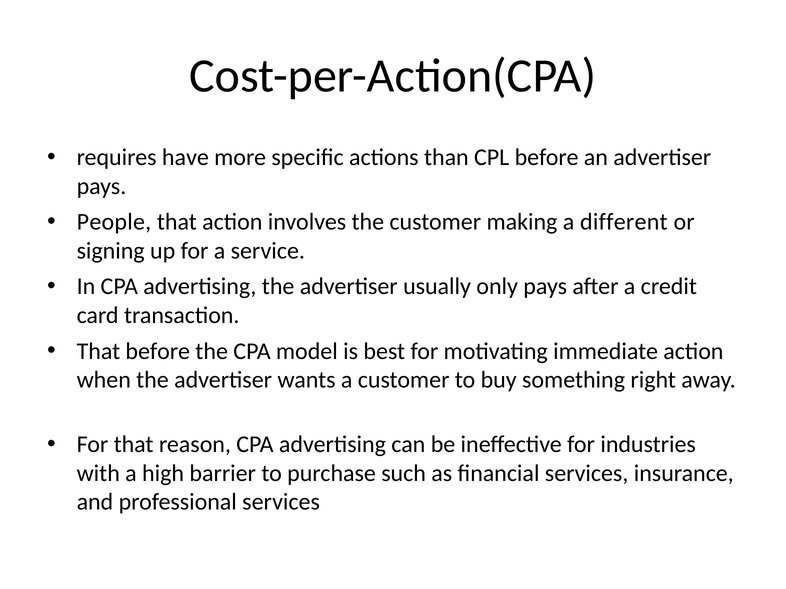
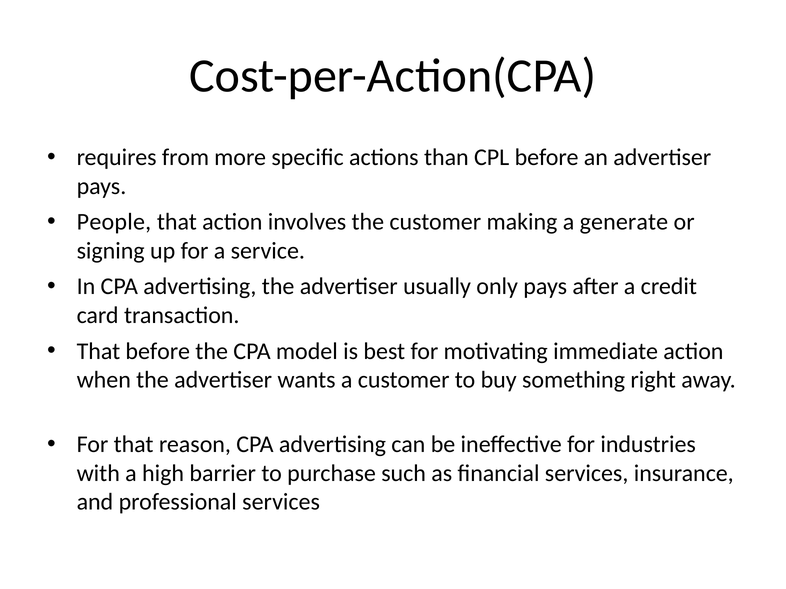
have: have -> from (186, 158)
different: different -> generate (624, 222)
